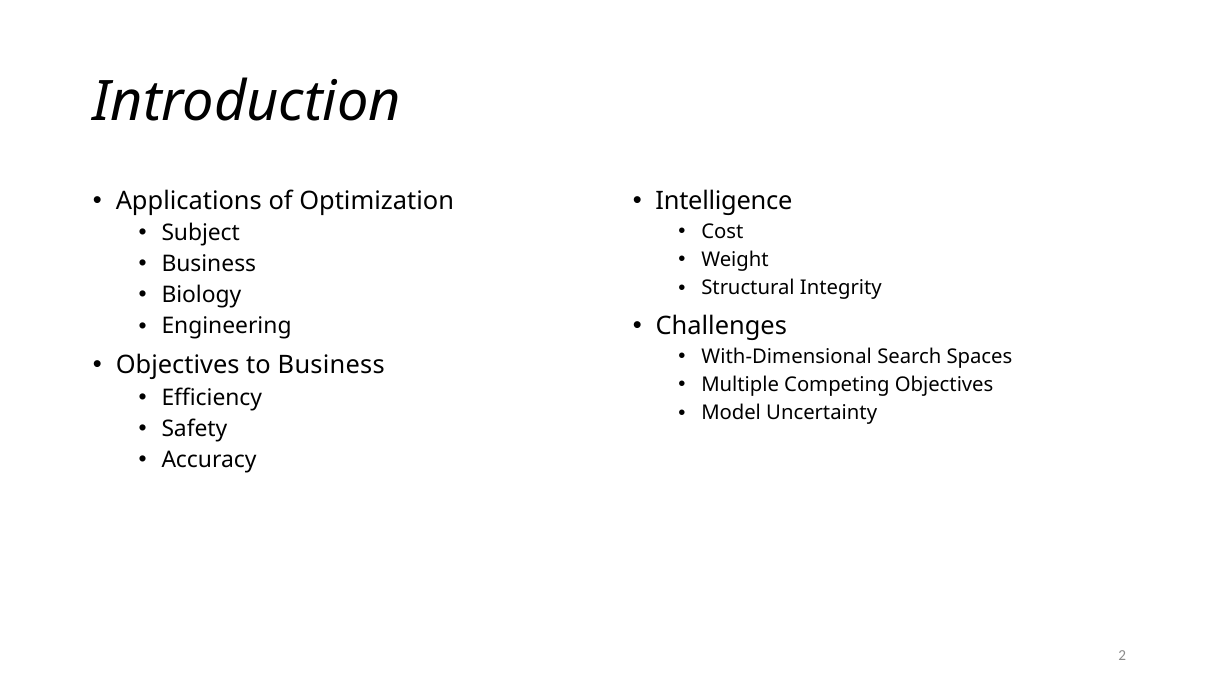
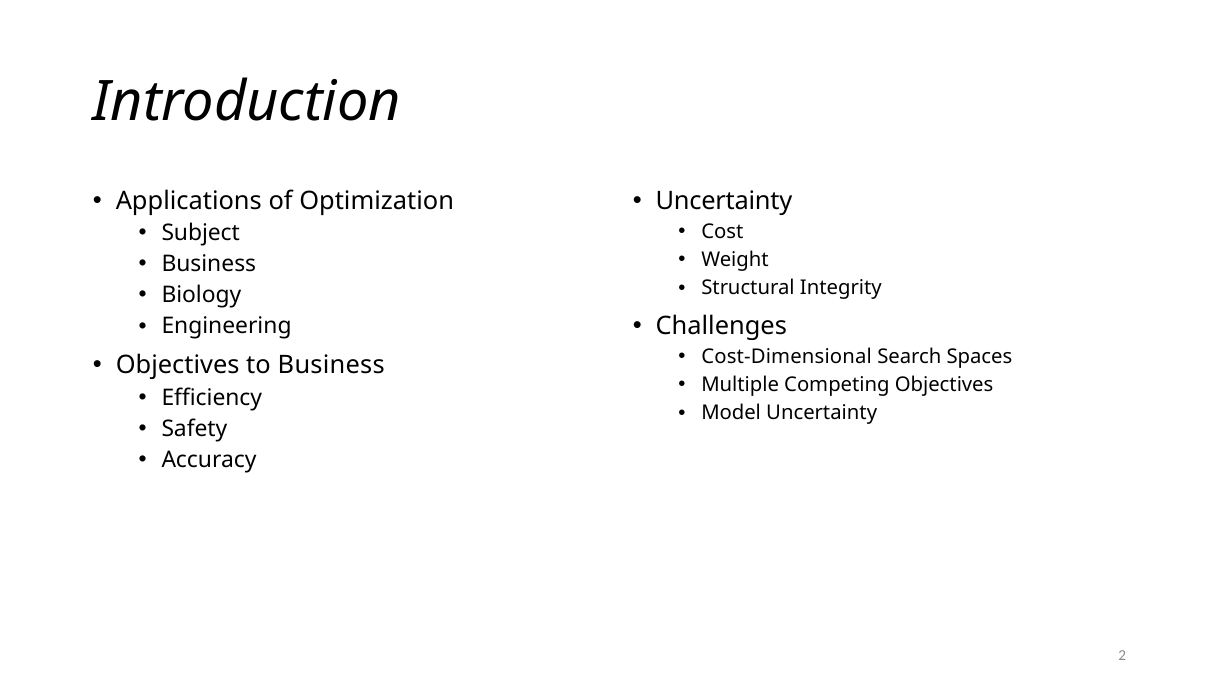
Intelligence: Intelligence -> Uncertainty (724, 201)
With-Dimensional: With-Dimensional -> Cost-Dimensional (787, 357)
